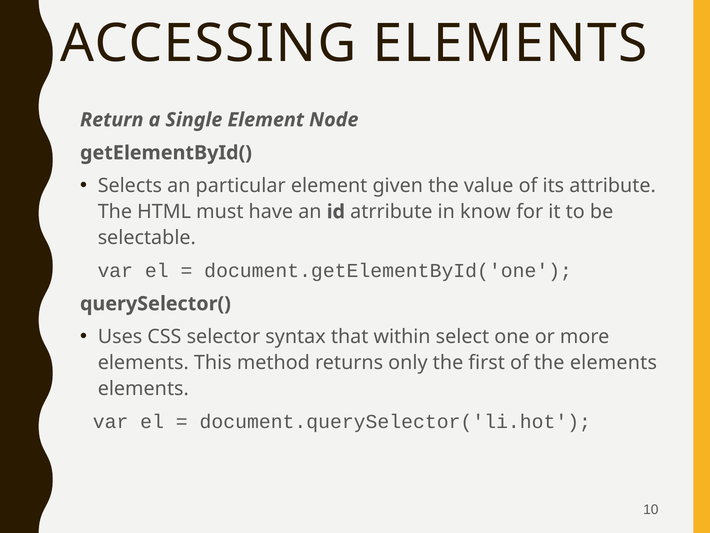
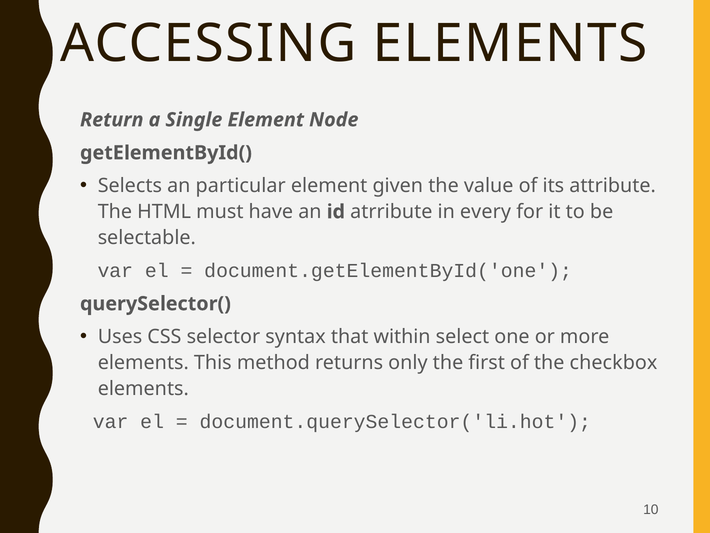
know: know -> every (485, 212)
the elements: elements -> checkbox (614, 362)
